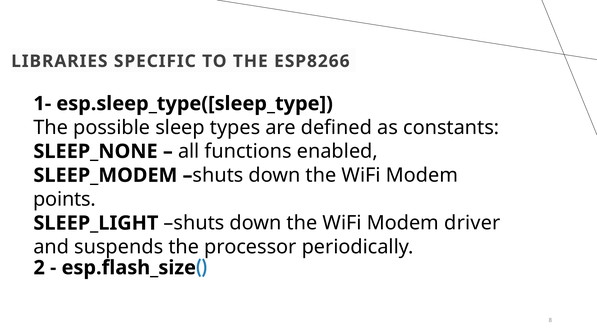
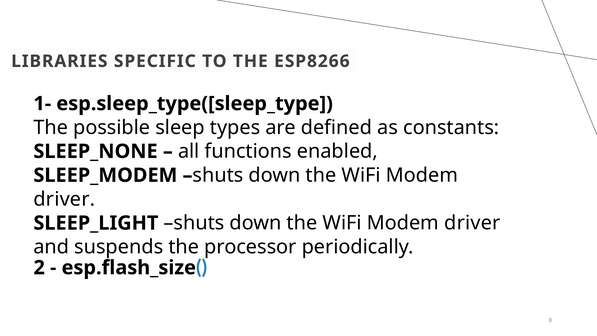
points: points -> driver (64, 199)
